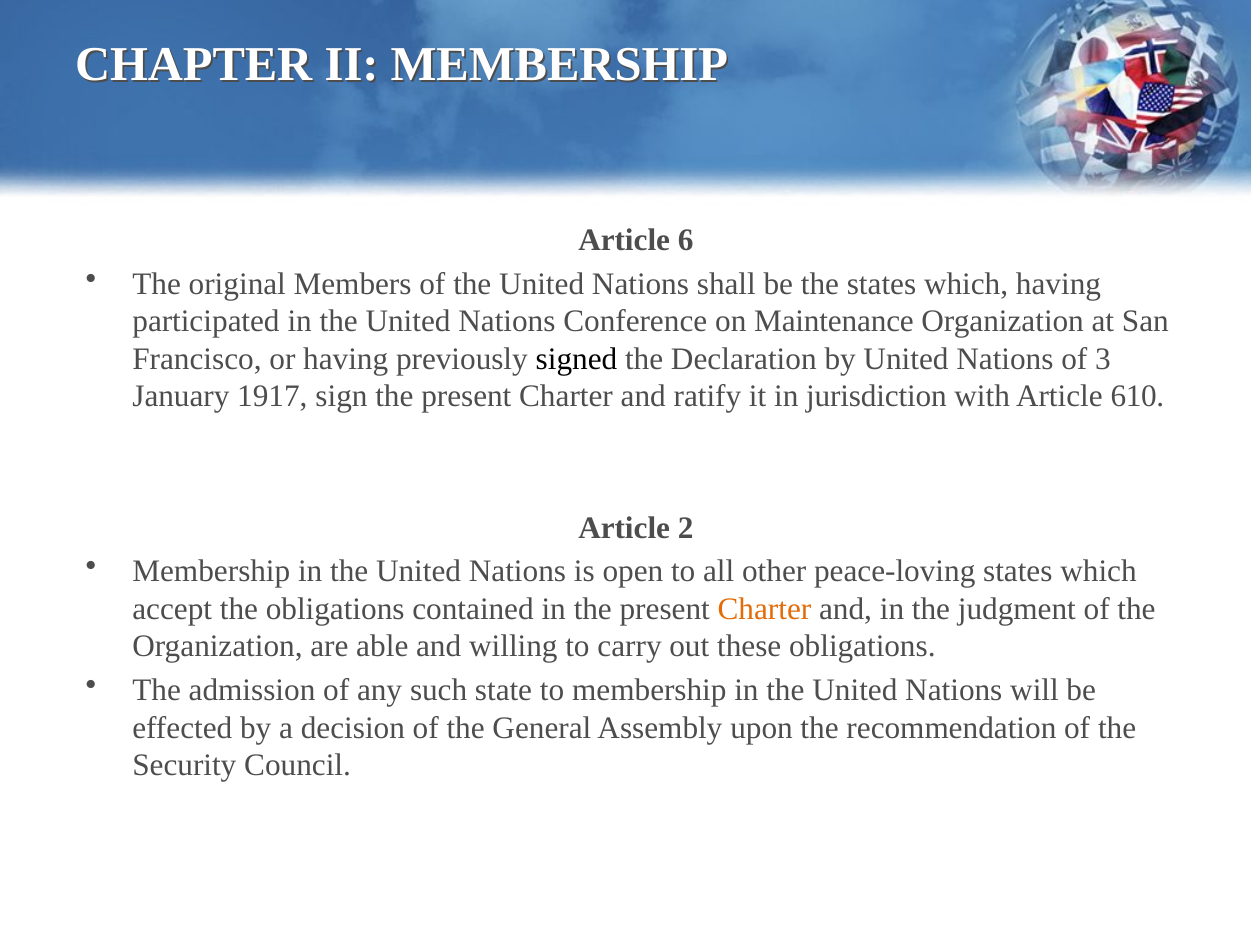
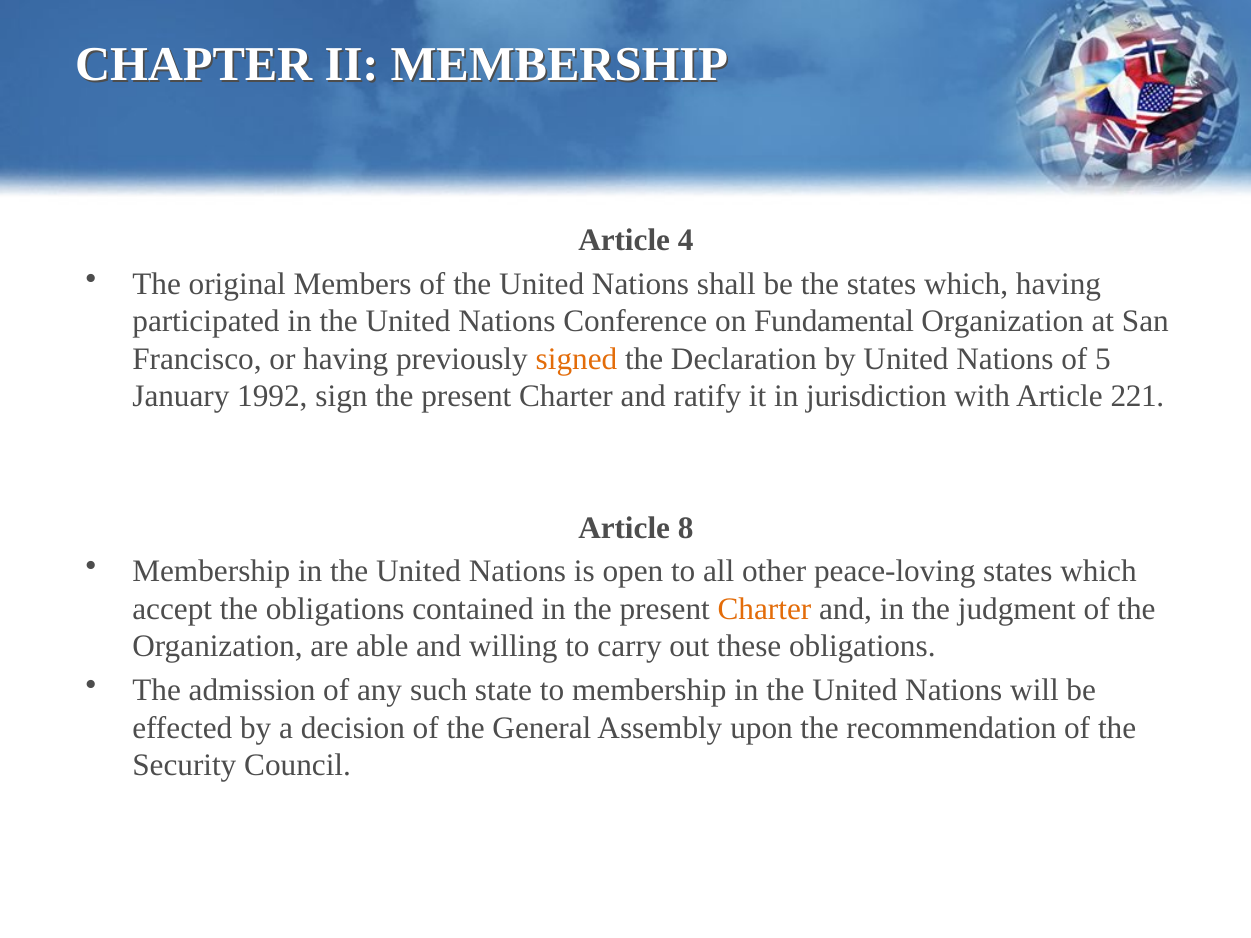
6: 6 -> 4 (686, 240)
Maintenance: Maintenance -> Fundamental (834, 322)
signed colour: black -> orange (576, 359)
3: 3 -> 5 (1103, 359)
1917: 1917 -> 1992 (272, 397)
610: 610 -> 221 (1137, 397)
2: 2 -> 8 (686, 528)
